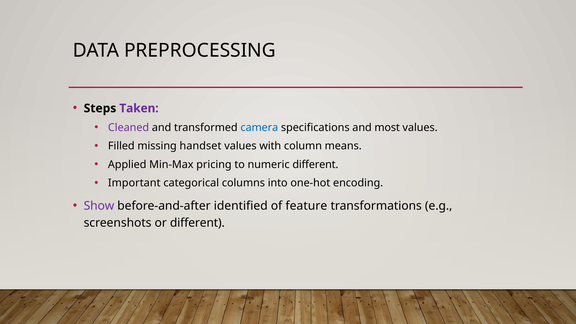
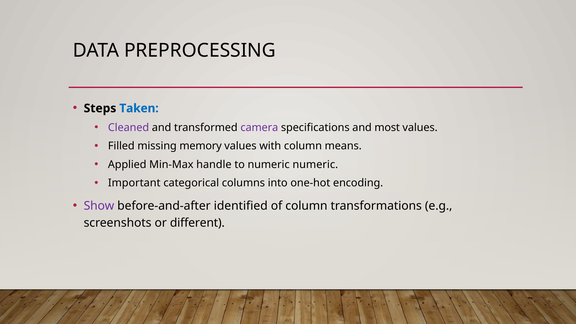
Taken colour: purple -> blue (139, 108)
camera colour: blue -> purple (259, 127)
handset: handset -> memory (201, 146)
pricing: pricing -> handle (214, 165)
numeric different: different -> numeric (315, 165)
of feature: feature -> column (306, 206)
